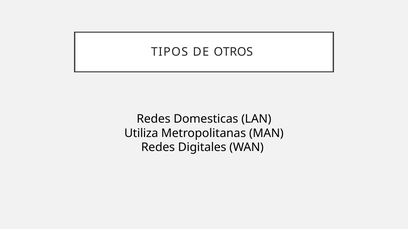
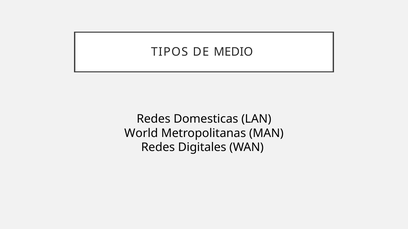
OTROS: OTROS -> MEDIO (233, 52)
Utiliza: Utiliza -> World (141, 133)
